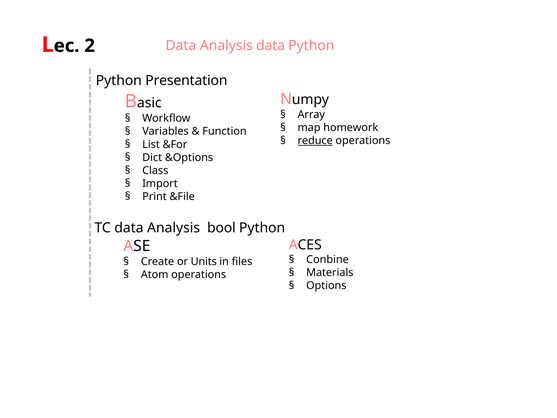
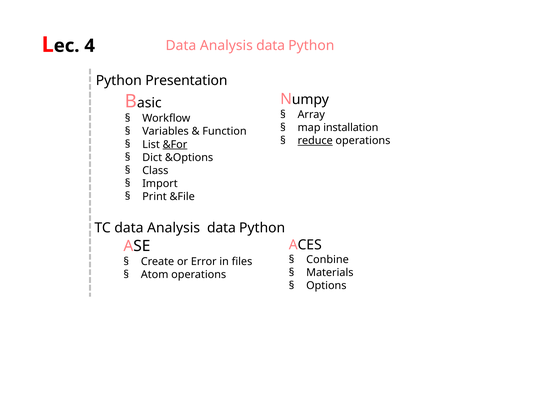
2: 2 -> 4 (90, 46)
homework: homework -> installation (351, 128)
&For underline: none -> present (175, 144)
TC data Analysis bool: bool -> data (221, 228)
Units: Units -> Error (204, 261)
